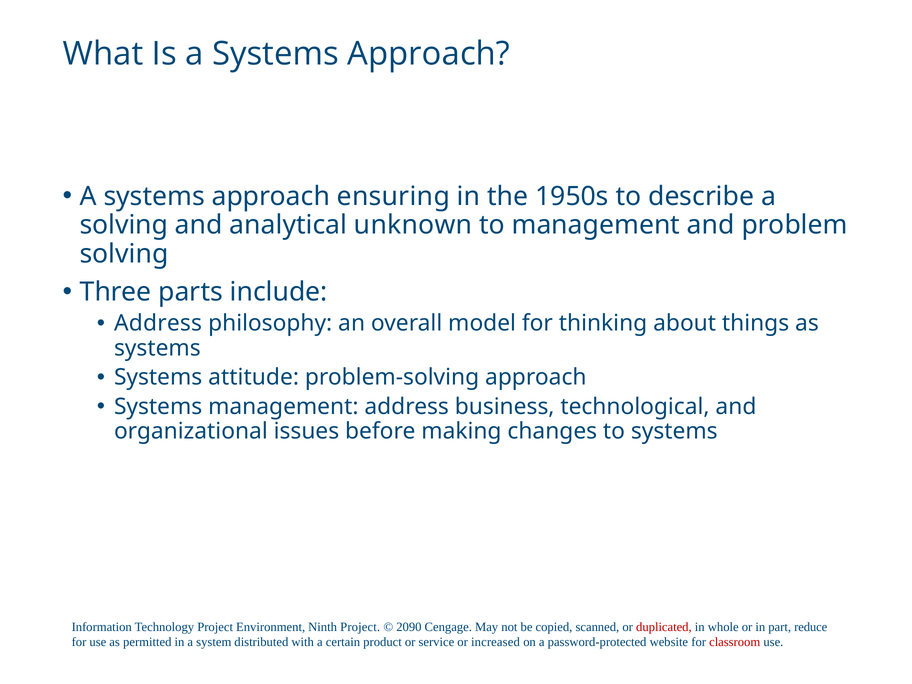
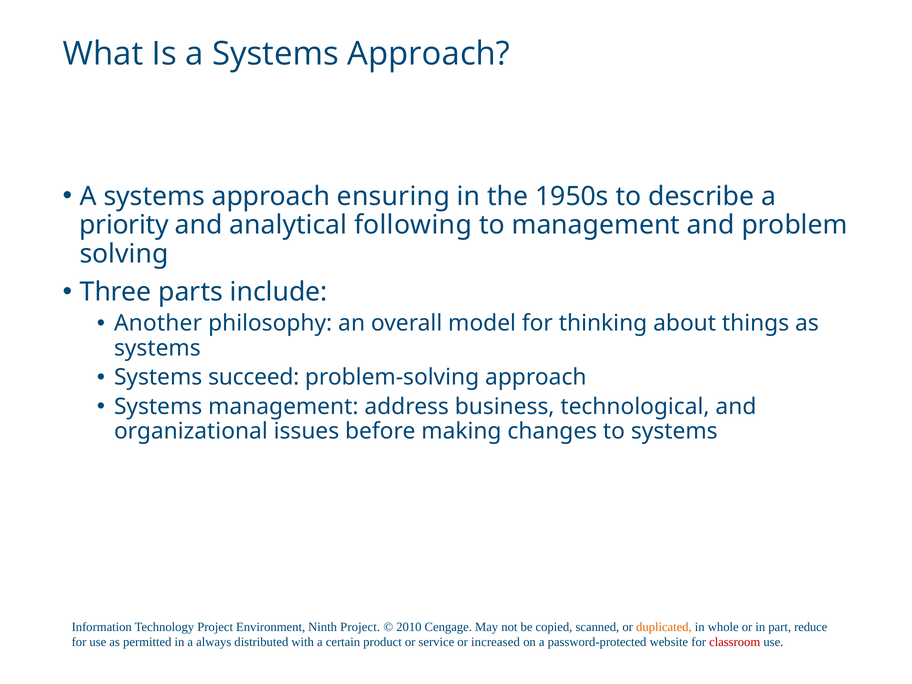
solving: solving -> priority (124, 225)
unknown: unknown -> following (413, 225)
Address: Address -> Another (158, 323)
attitude: attitude -> succeed (254, 377)
2090: 2090 -> 2010 (409, 627)
duplicated colour: red -> orange (664, 627)
system: system -> always (214, 642)
